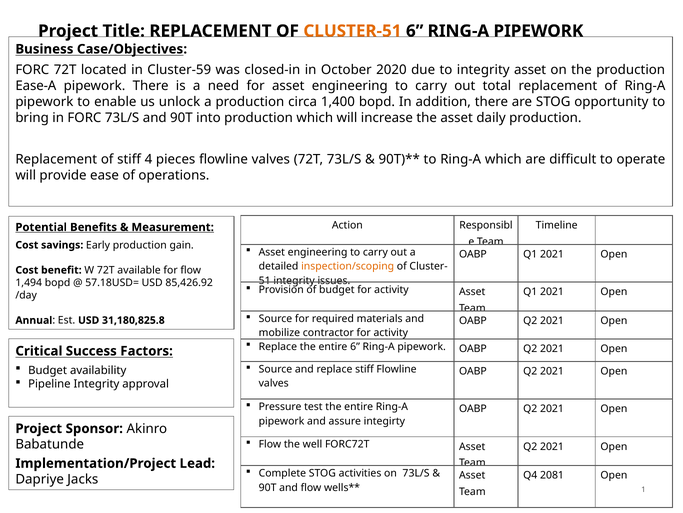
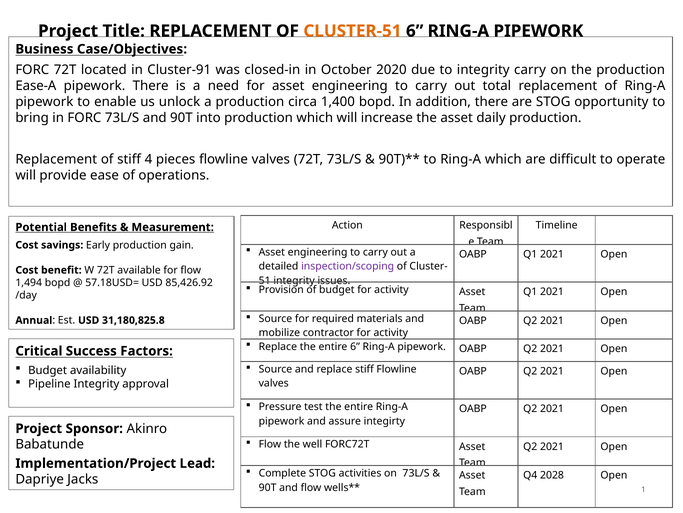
Cluster-59: Cluster-59 -> Cluster-91 (179, 70)
integrity asset: asset -> carry (530, 70)
inspection/scoping colour: orange -> purple (348, 266)
2081: 2081 -> 2028 (552, 475)
